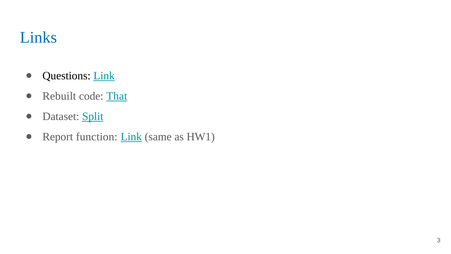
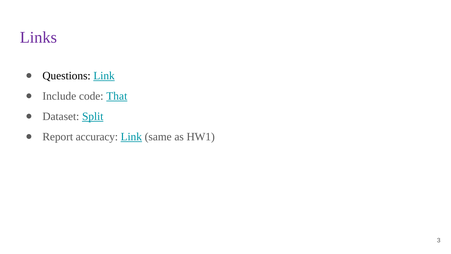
Links colour: blue -> purple (38, 37)
Rebuilt: Rebuilt -> Include (59, 96)
function: function -> accuracy (97, 137)
